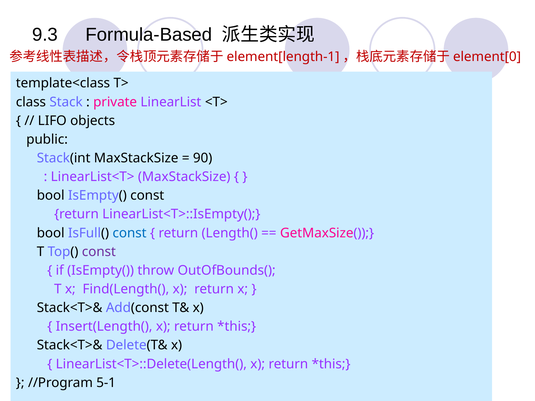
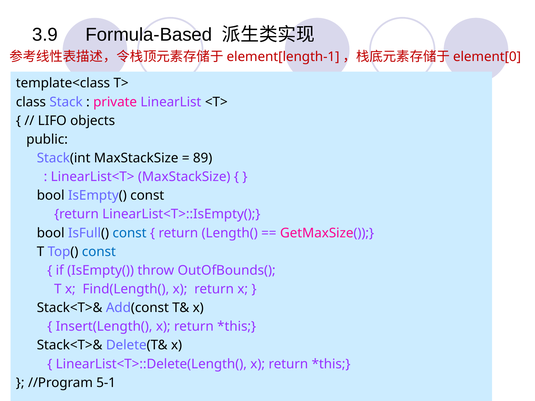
9.3: 9.3 -> 3.9 (45, 35)
90: 90 -> 89 (203, 158)
const colour: purple -> blue (99, 252)
